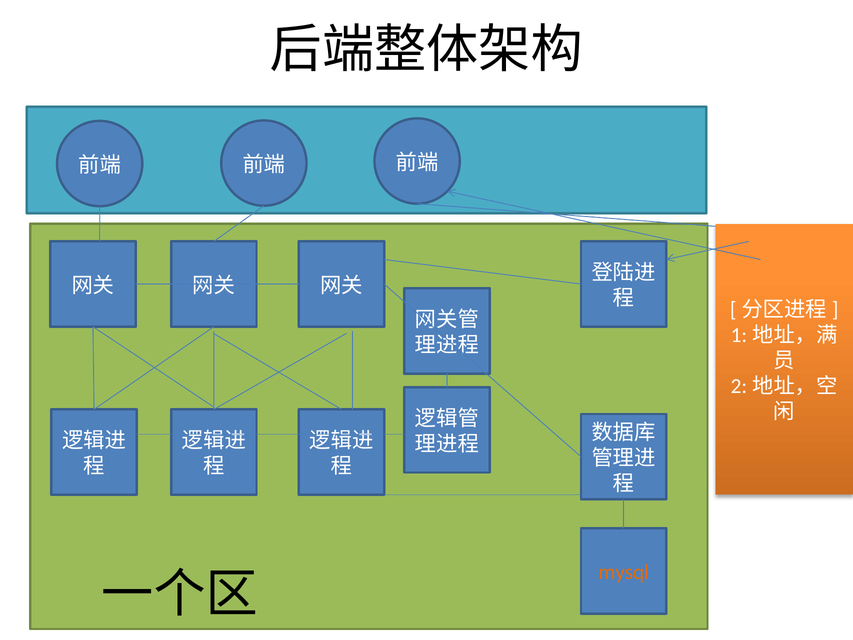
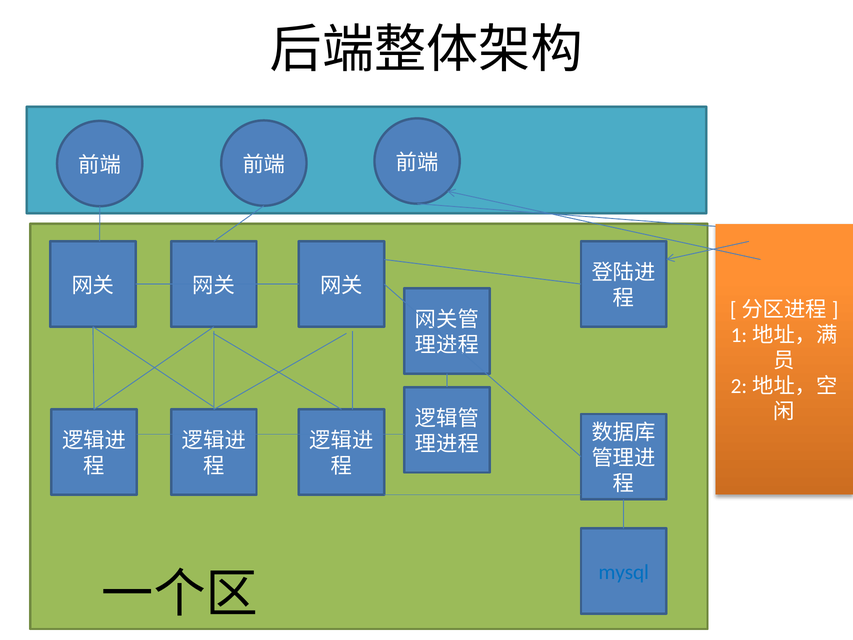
mysql colour: orange -> blue (624, 572)
